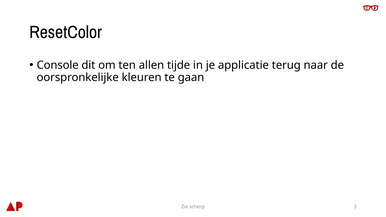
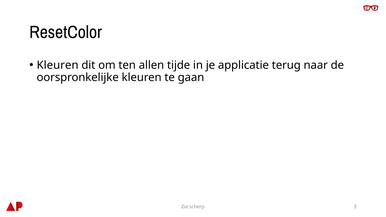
Console: Console -> Kleuren (58, 65)
